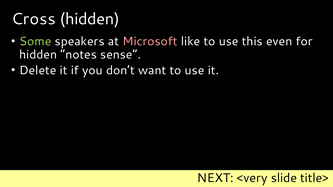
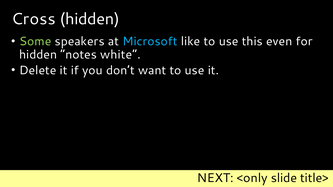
Microsoft colour: pink -> light blue (150, 41)
sense: sense -> white (121, 55)
<very: <very -> <only (252, 178)
